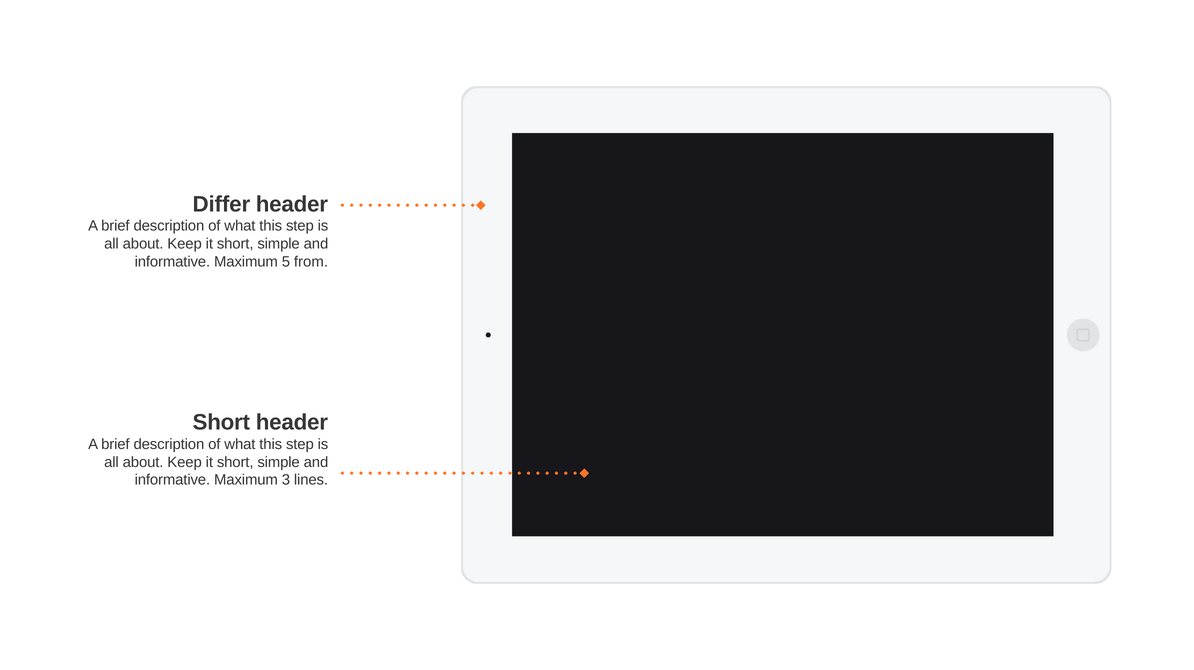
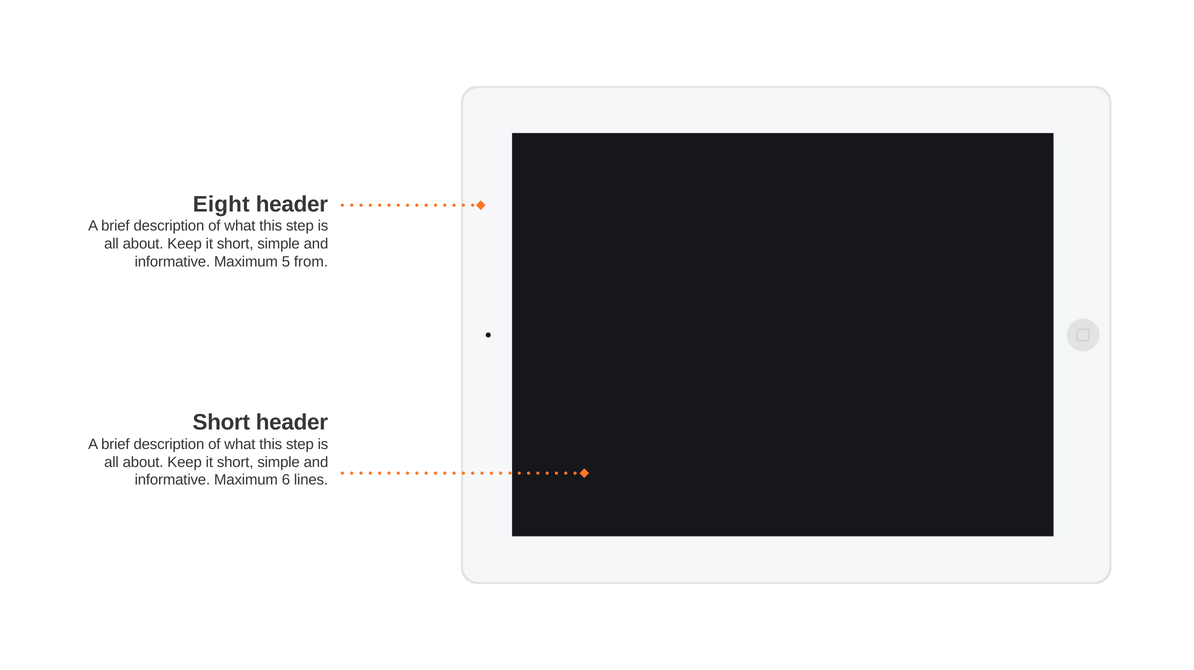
Differ: Differ -> Eight (221, 204)
3: 3 -> 6 (286, 480)
